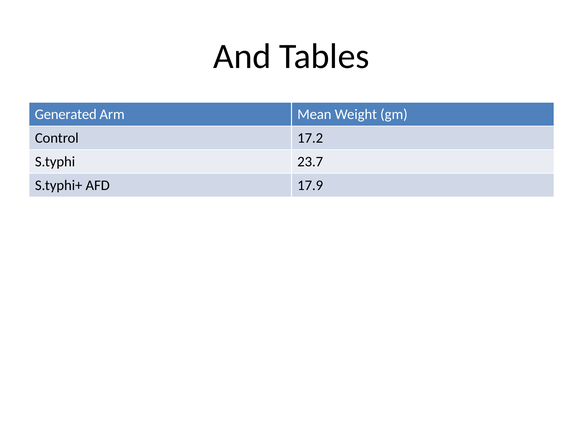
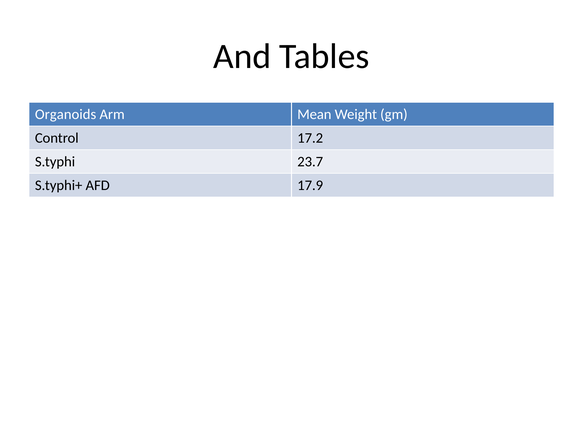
Generated: Generated -> Organoids (66, 114)
